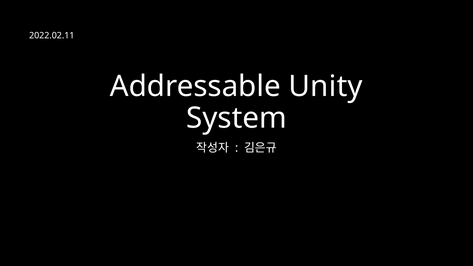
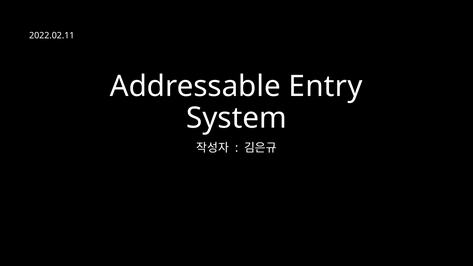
Unity: Unity -> Entry (326, 86)
